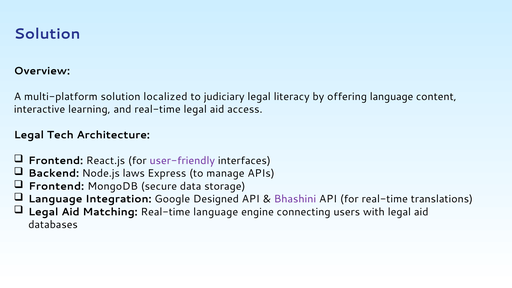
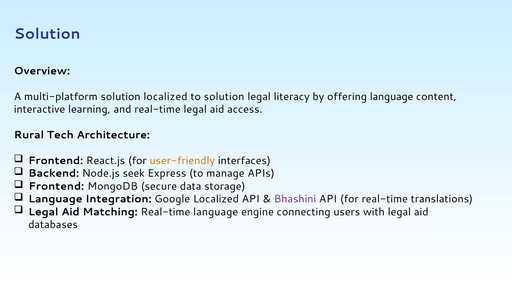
to judiciary: judiciary -> solution (224, 97)
Legal: Legal -> Rural (29, 135)
user-friendly colour: purple -> orange (182, 161)
laws: laws -> seek (134, 173)
Google Designed: Designed -> Localized (216, 199)
